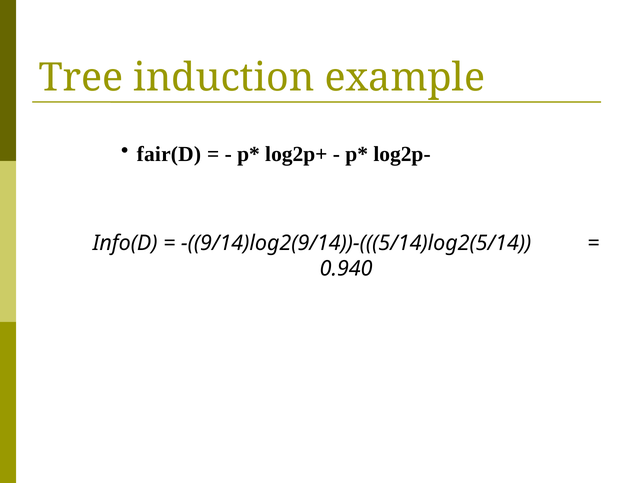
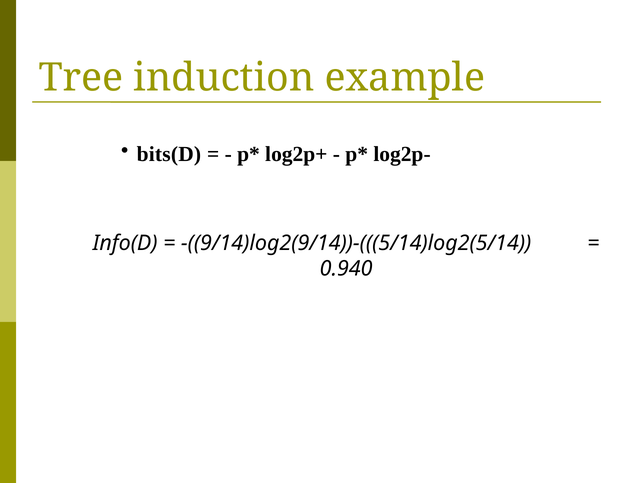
fair(D: fair(D -> bits(D (169, 154)
